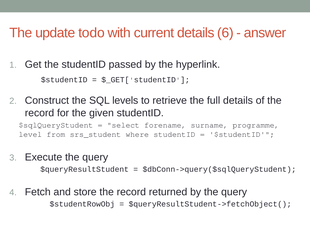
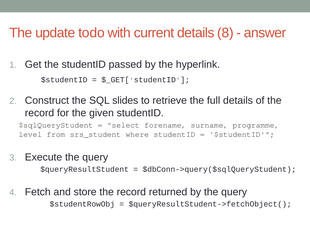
6: 6 -> 8 (225, 33)
levels: levels -> slides (125, 101)
